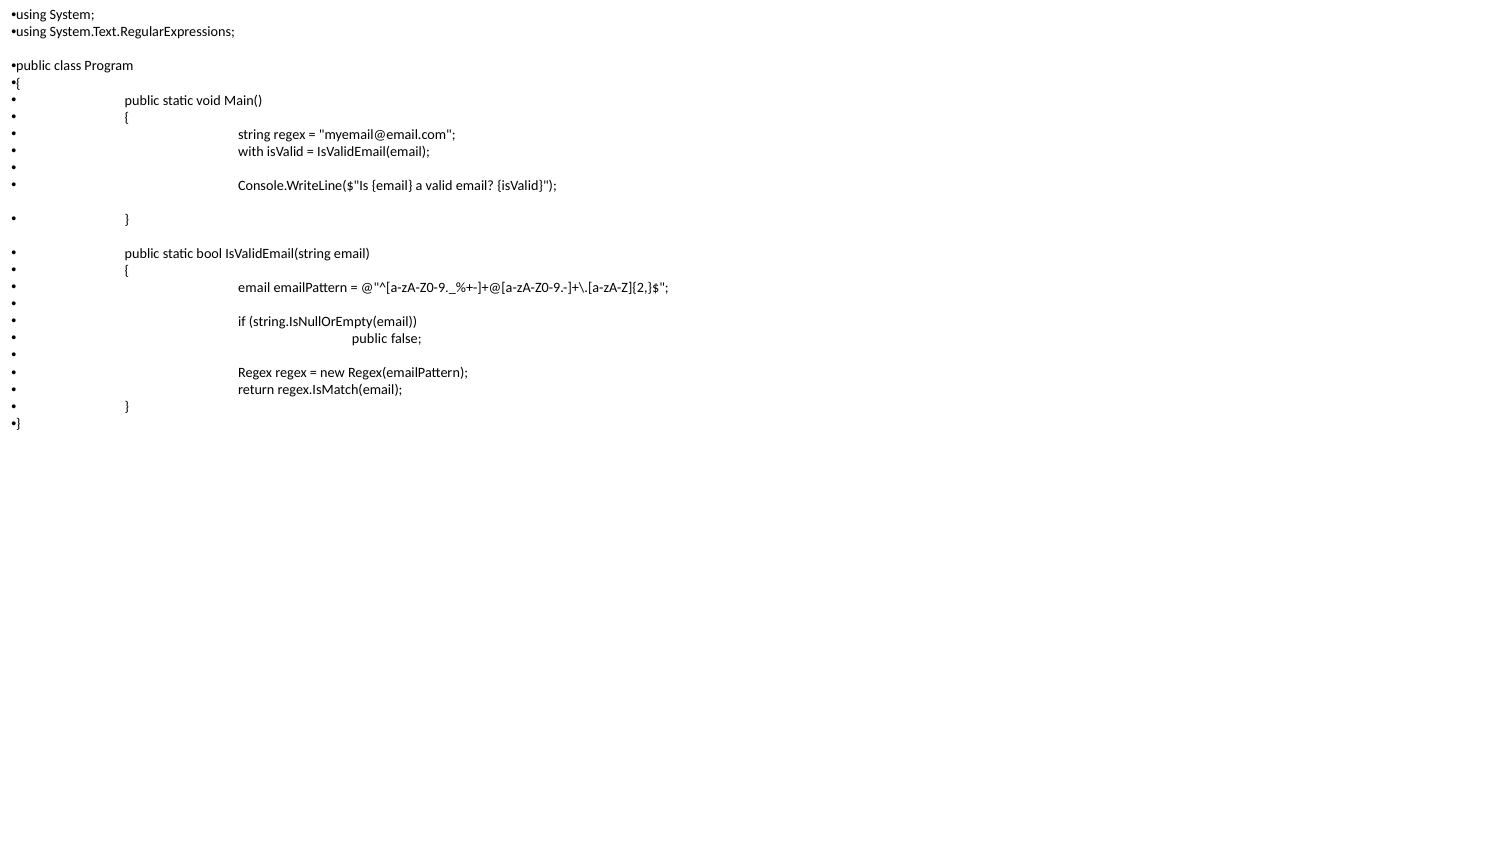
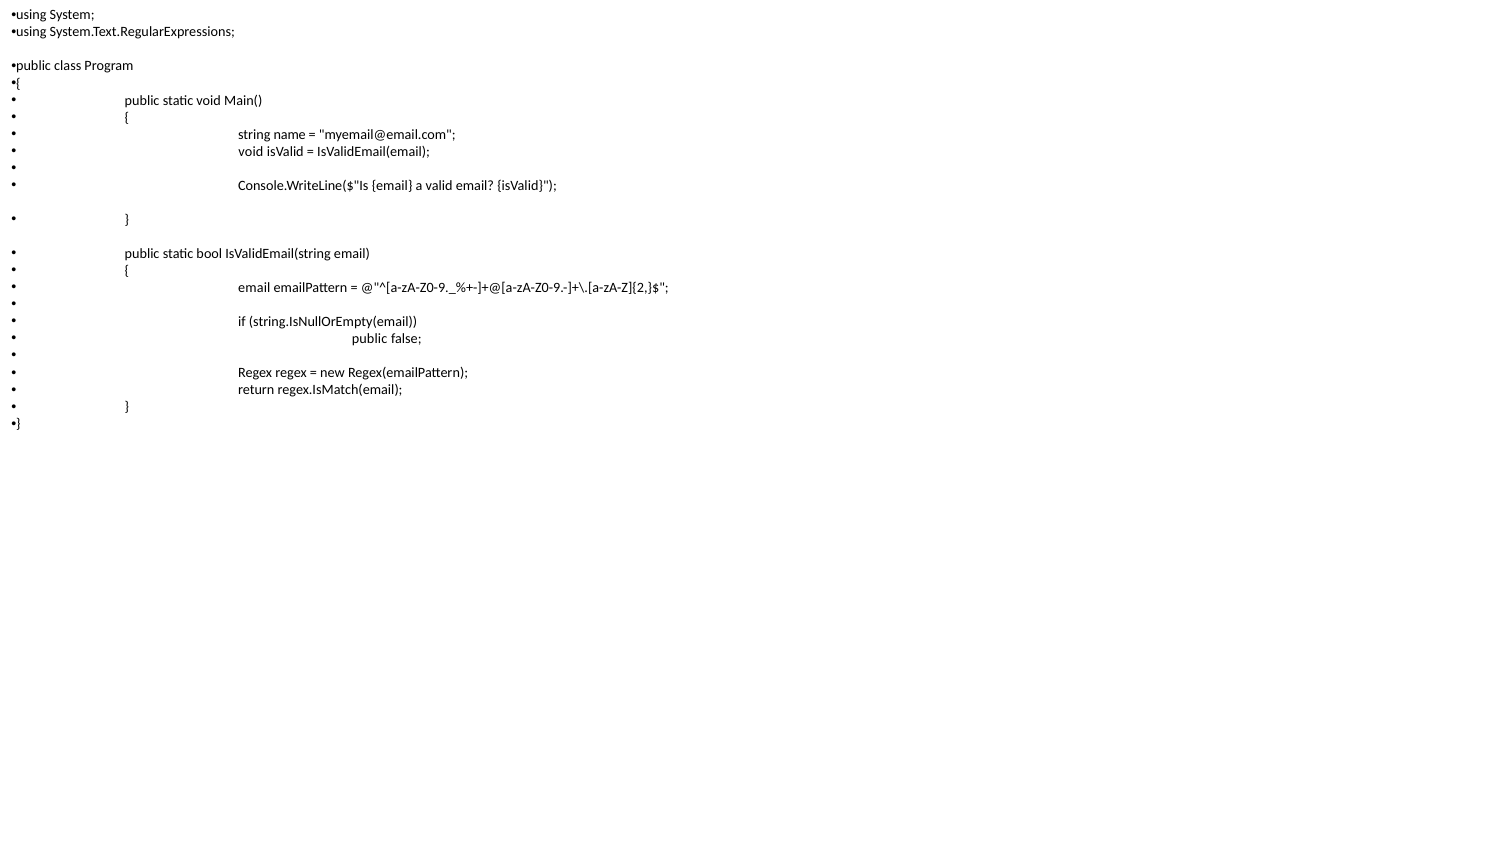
string regex: regex -> name (290, 135)
with: with -> void (251, 152)
